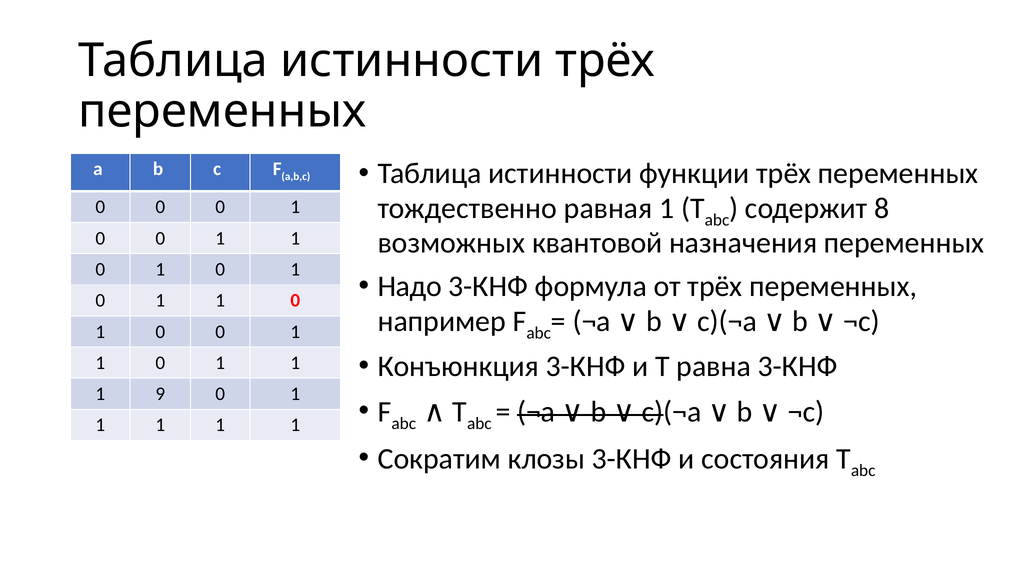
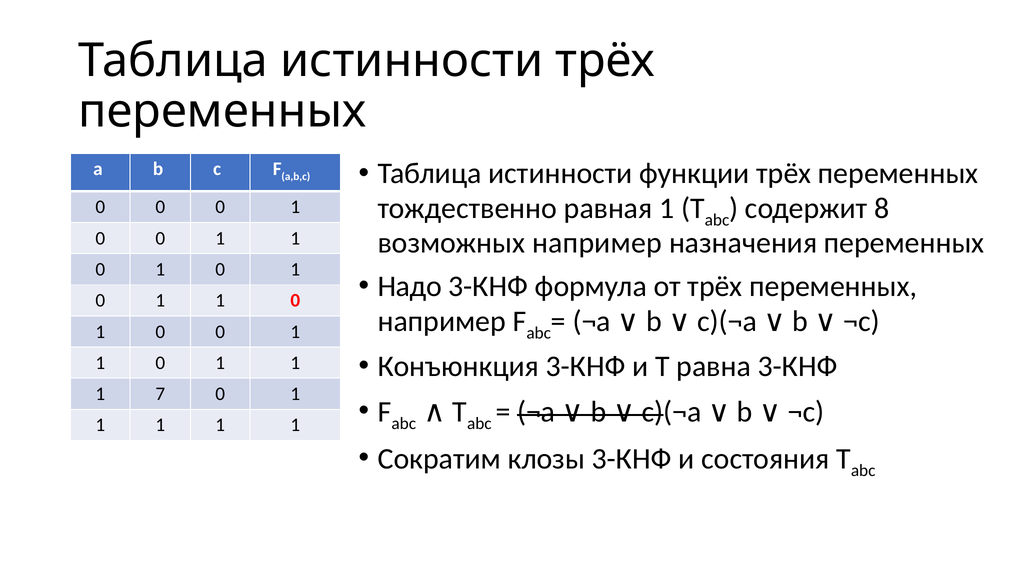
возможных квантовой: квантовой -> например (597, 243)
9: 9 -> 7 (160, 394)
